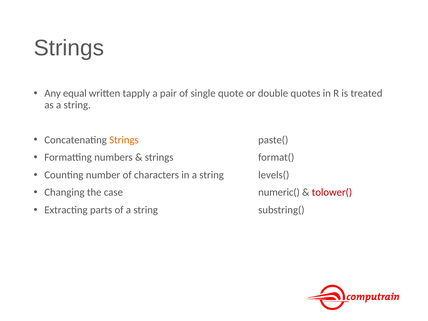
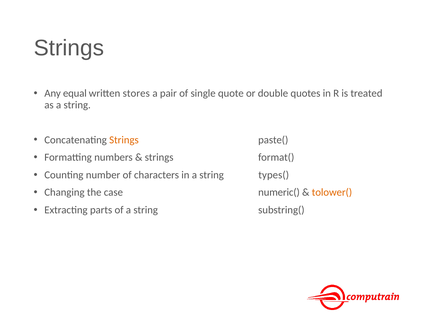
tapply: tapply -> stores (136, 93)
levels(: levels( -> types( (274, 175)
tolower( colour: red -> orange (332, 192)
